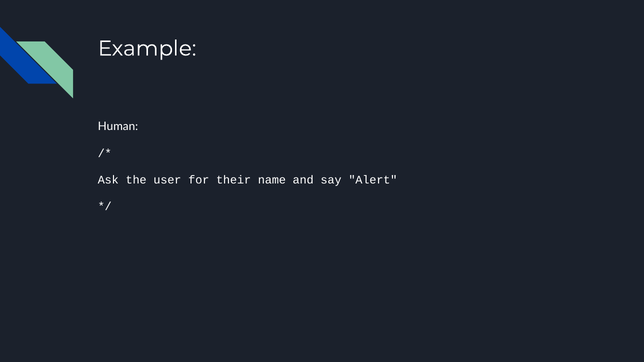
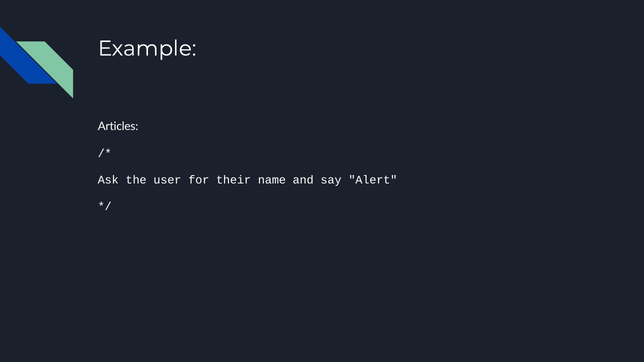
Human: Human -> Articles (118, 127)
